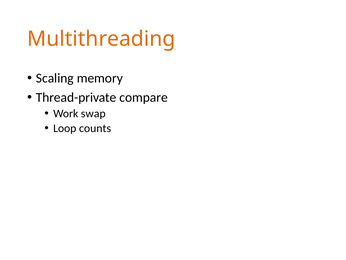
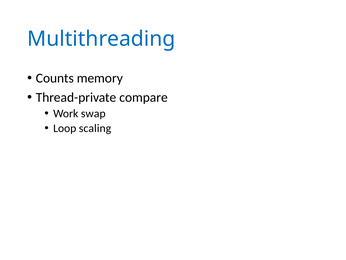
Multithreading colour: orange -> blue (101, 39)
Scaling: Scaling -> Counts (55, 78)
counts: counts -> scaling (95, 128)
